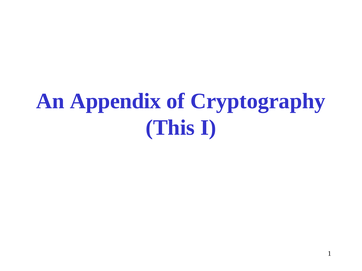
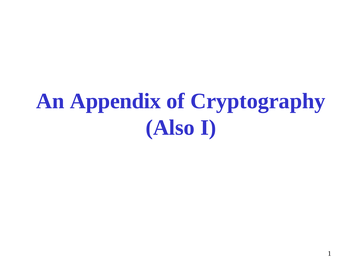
This: This -> Also (170, 128)
